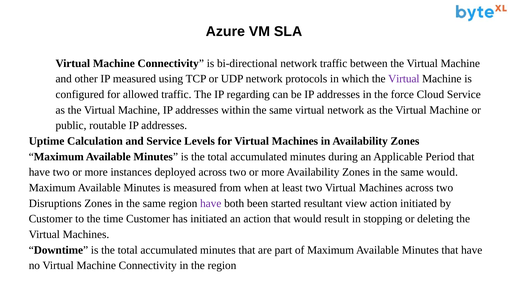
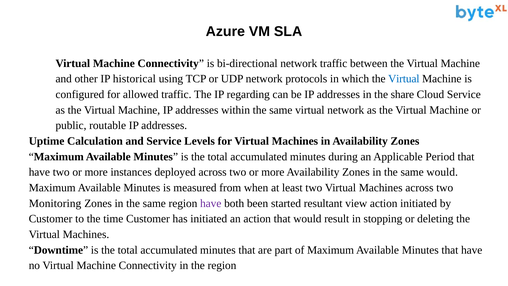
IP measured: measured -> historical (134, 79)
Virtual colour: purple -> blue (404, 79)
force: force -> share (402, 94)
Disruptions: Disruptions -> Monitoring (55, 203)
